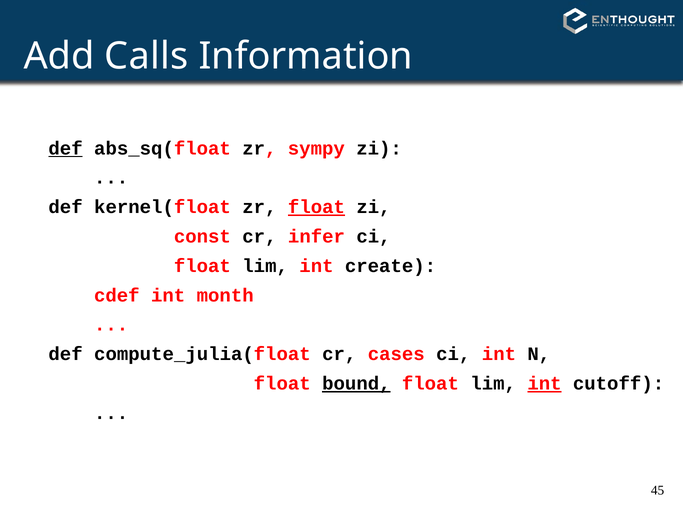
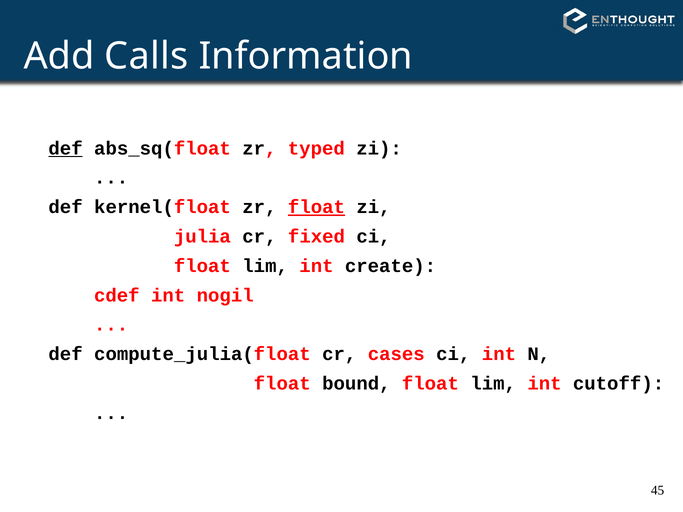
sympy: sympy -> typed (316, 148)
const: const -> julia (202, 237)
infer: infer -> fixed (316, 237)
month: month -> nogil (225, 295)
bound underline: present -> none (356, 384)
int underline: present -> none (544, 384)
